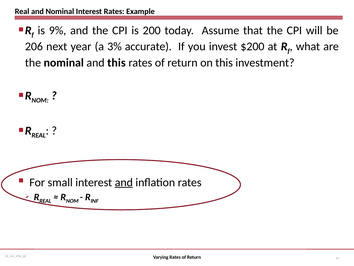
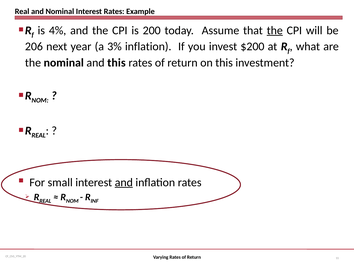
9%: 9% -> 4% (58, 30)
the underline: none -> present (275, 30)
3% accurate: accurate -> inflation (148, 46)
